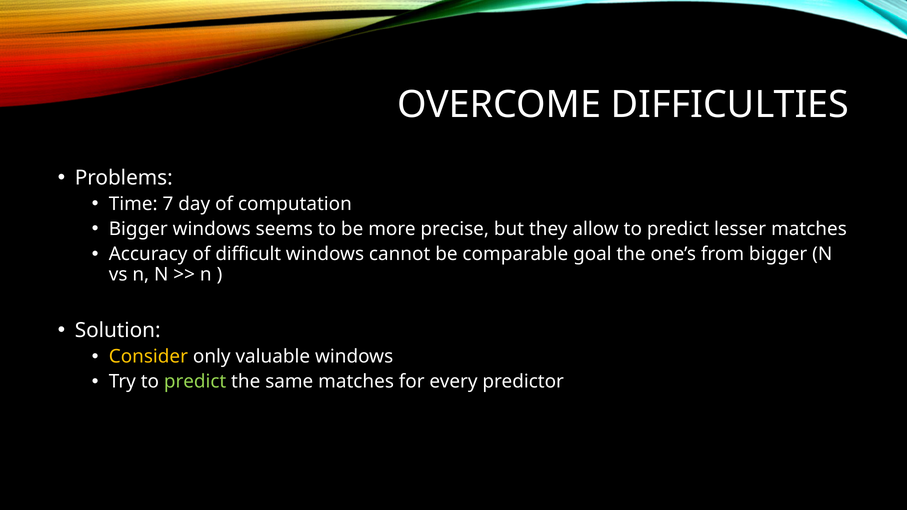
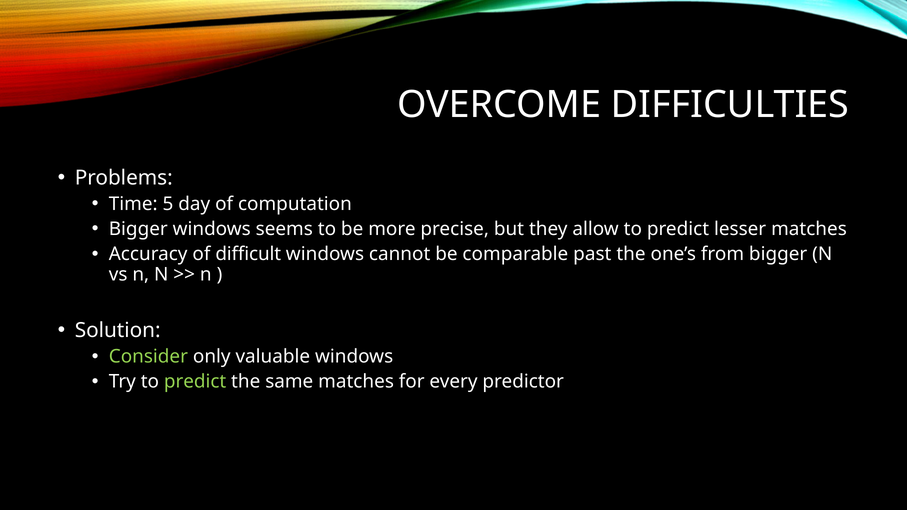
7: 7 -> 5 (168, 204)
goal: goal -> past (592, 254)
Consider colour: yellow -> light green (148, 357)
